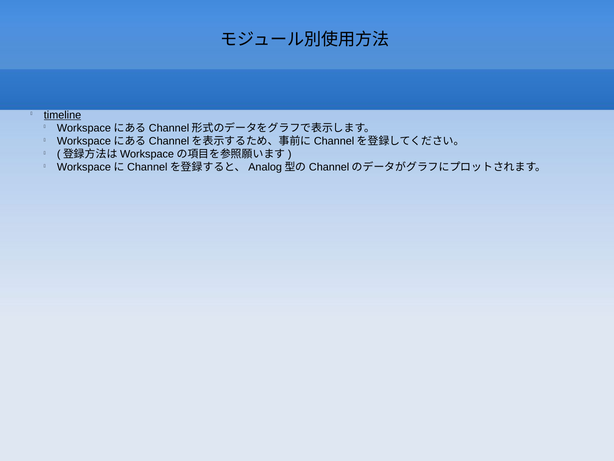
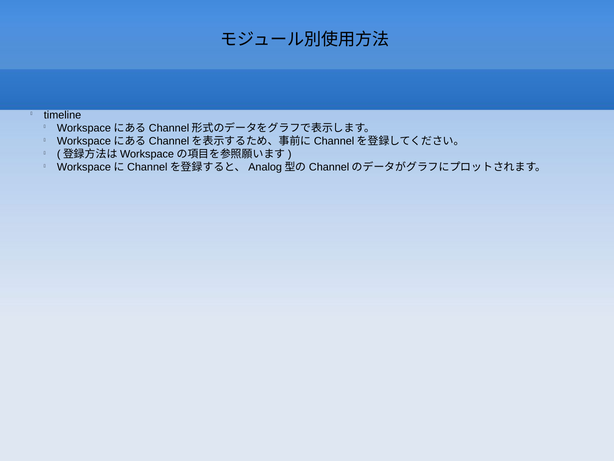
timeline underline: present -> none (63, 115)
